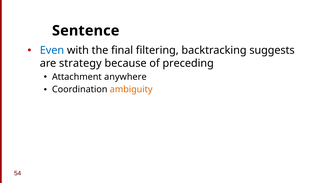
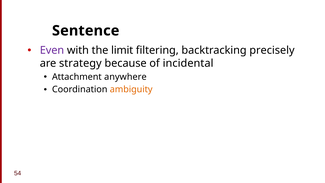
Even colour: blue -> purple (52, 50)
final: final -> limit (122, 50)
suggests: suggests -> precisely (272, 50)
preceding: preceding -> incidental (188, 63)
